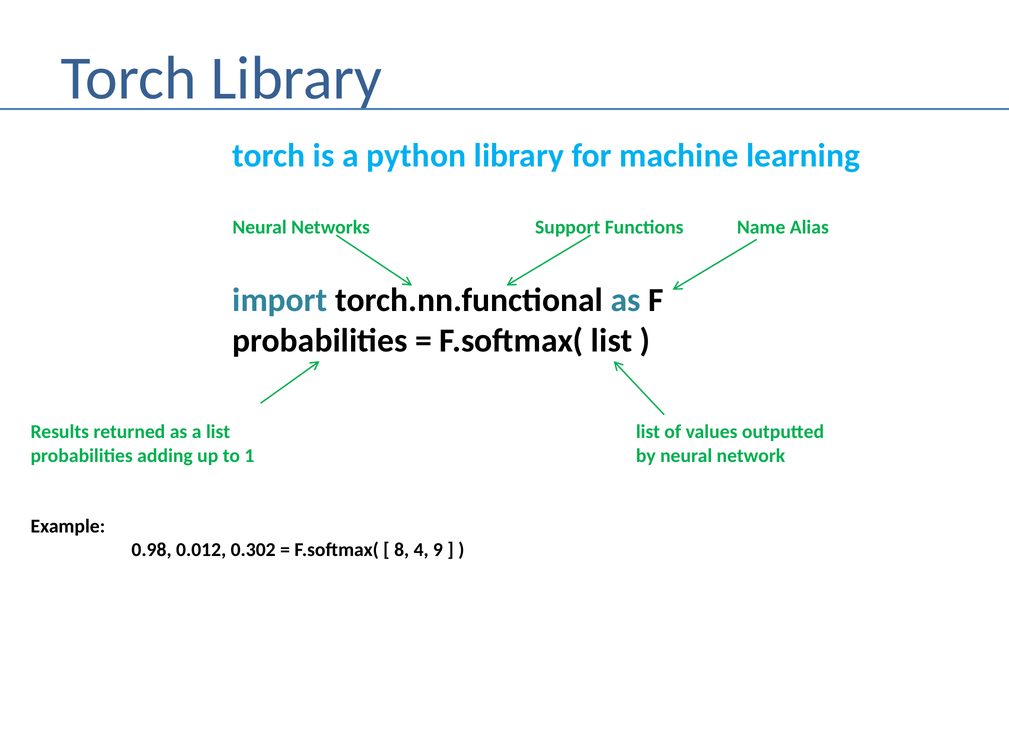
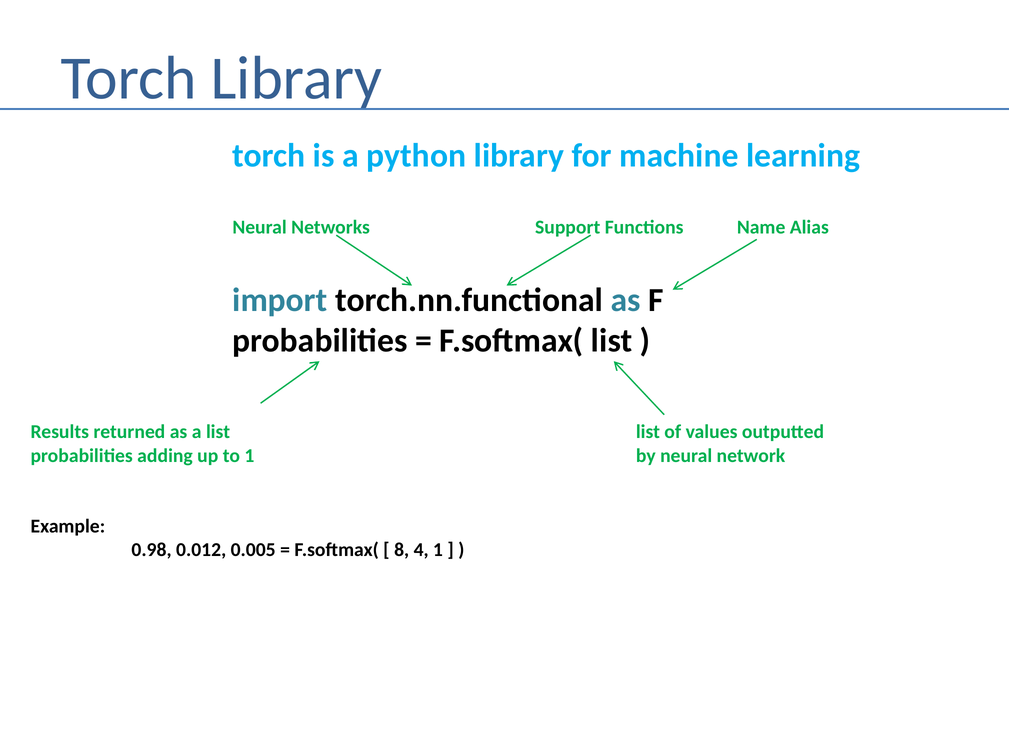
0.302: 0.302 -> 0.005 (253, 550)
4 9: 9 -> 1 (438, 550)
